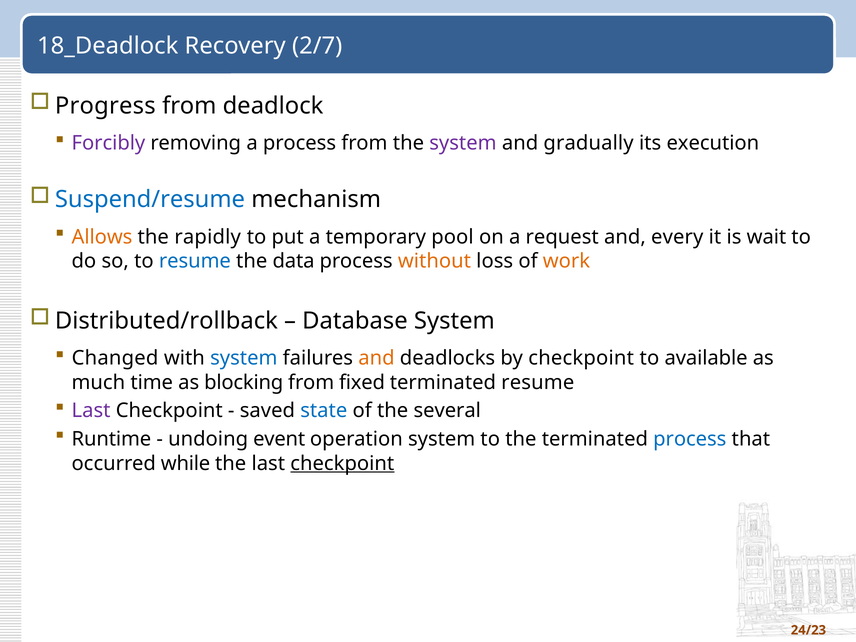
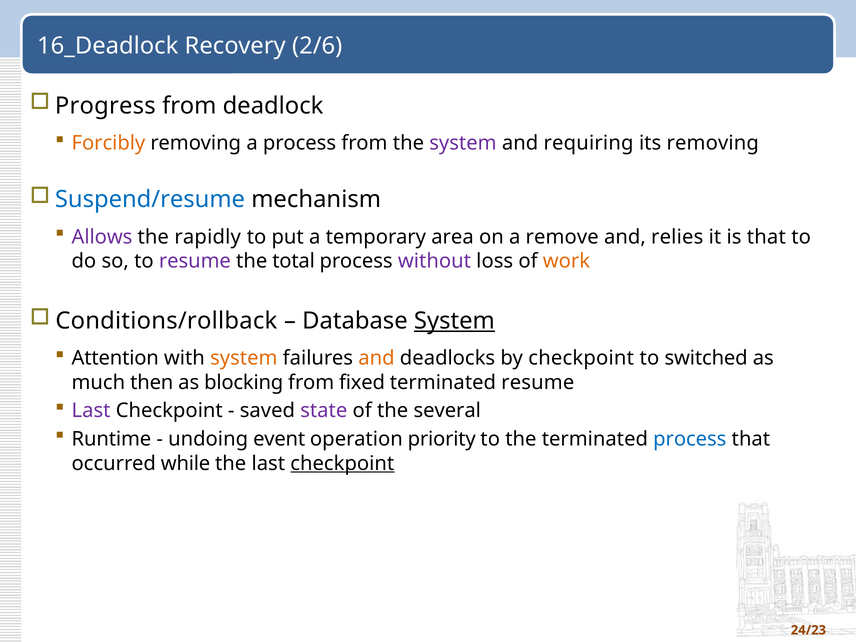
18_Deadlock: 18_Deadlock -> 16_Deadlock (108, 46)
2/7: 2/7 -> 2/6 (317, 46)
Forcibly colour: purple -> orange (108, 143)
gradually: gradually -> requiring (589, 143)
its execution: execution -> removing (713, 143)
Allows colour: orange -> purple (102, 237)
pool: pool -> area (453, 237)
request: request -> remove (562, 237)
every: every -> relies (677, 237)
is wait: wait -> that (766, 237)
resume colour: blue -> purple (195, 261)
data: data -> total (294, 261)
without colour: orange -> purple (434, 261)
Distributed/rollback: Distributed/rollback -> Conditions/rollback (166, 321)
System underline: none -> present (454, 321)
Changed: Changed -> Attention (115, 358)
system colour: blue -> orange (244, 358)
available: available -> switched (706, 358)
time: time -> then (152, 382)
state colour: blue -> purple (324, 411)
operation system: system -> priority (442, 439)
